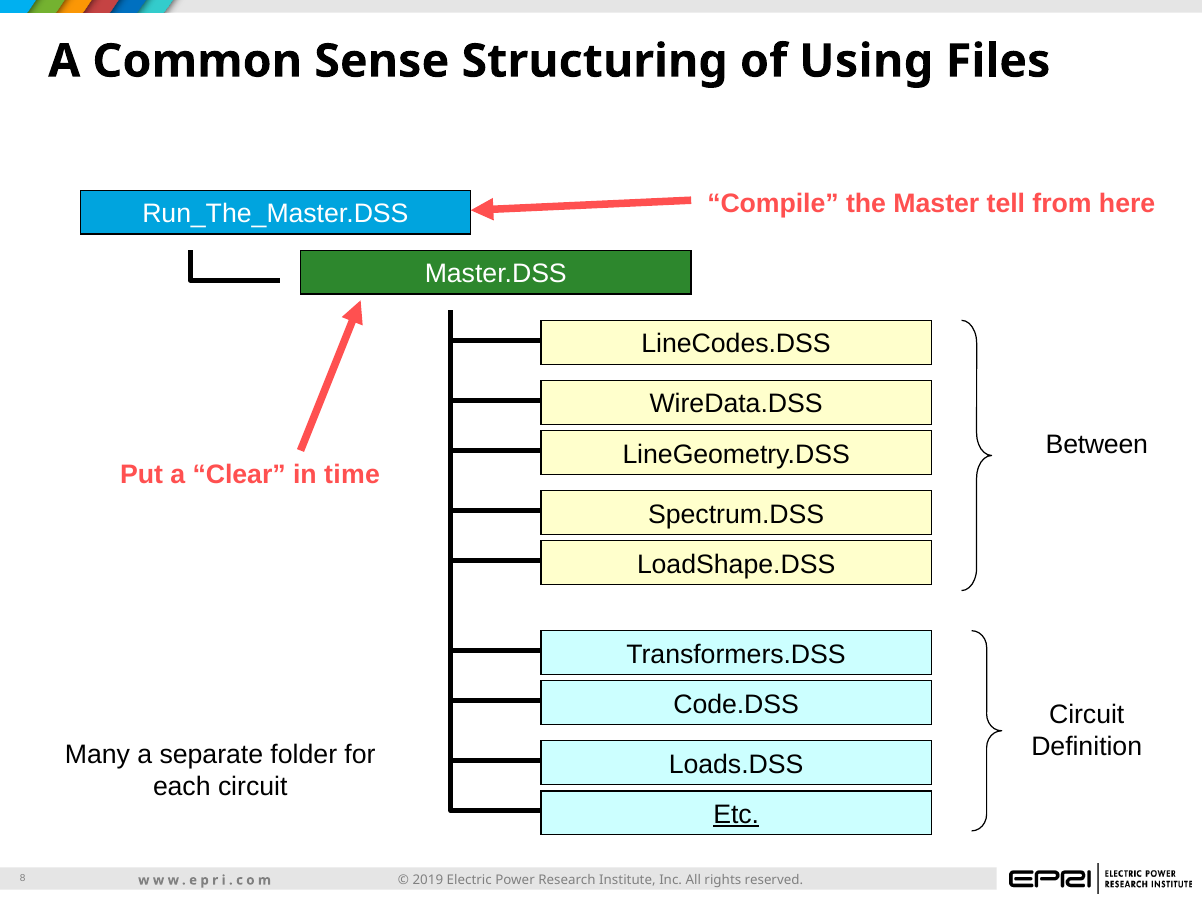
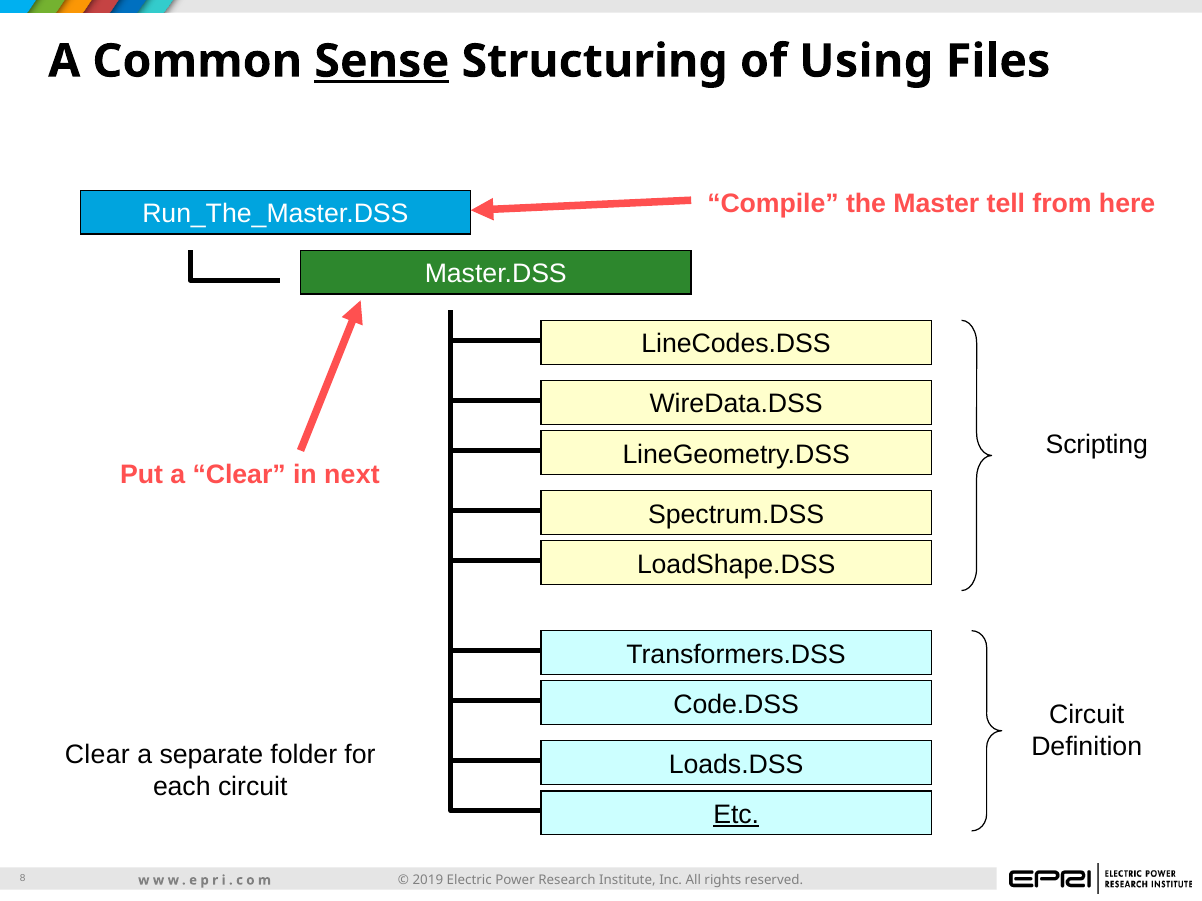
Sense underline: none -> present (382, 61)
Between: Between -> Scripting (1097, 444)
time: time -> next (352, 475)
Many: Many -> Clear (97, 755)
